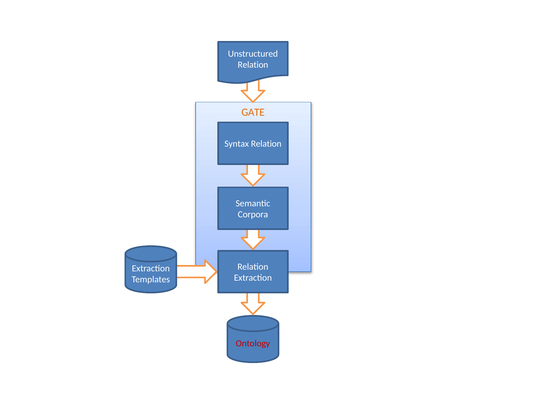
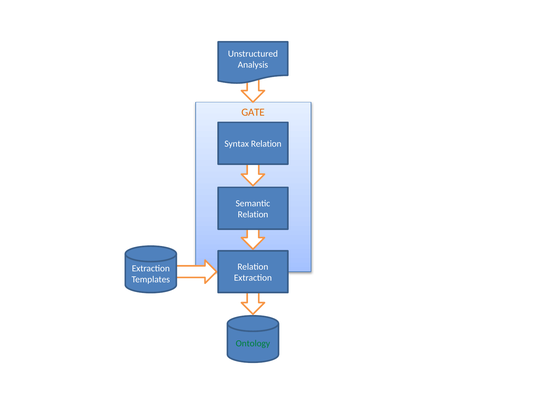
Relation: Relation -> Analysis (253, 65)
Corpora: Corpora -> Relation (253, 214)
Ontology colour: red -> green (253, 343)
